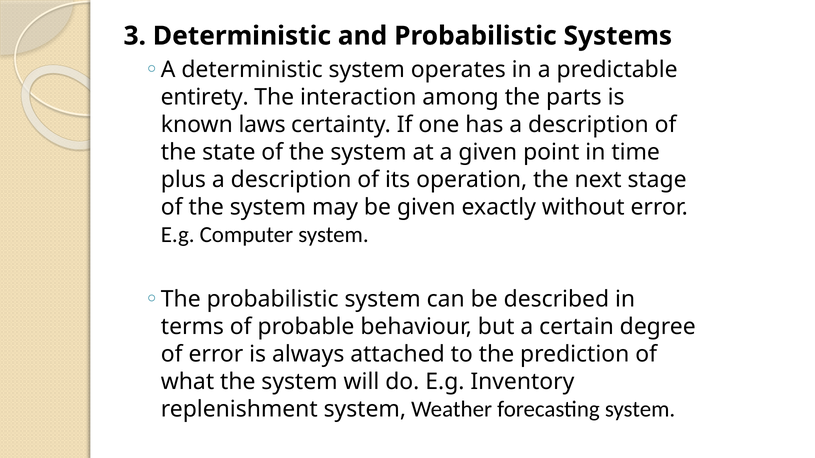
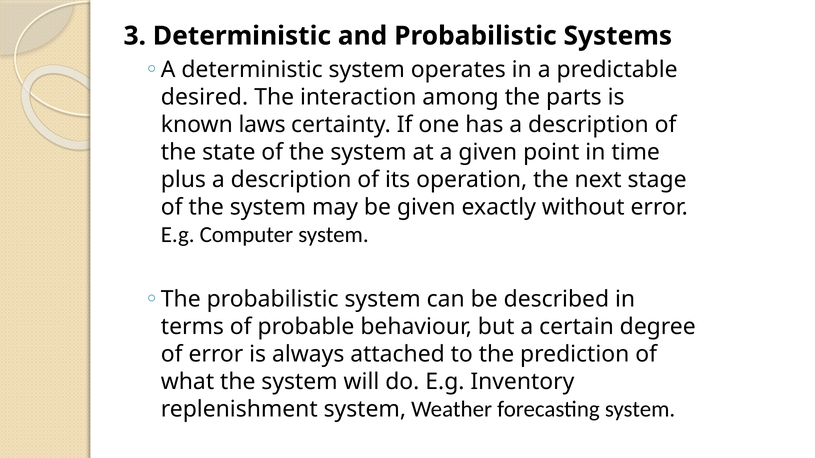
entirety: entirety -> desired (205, 97)
